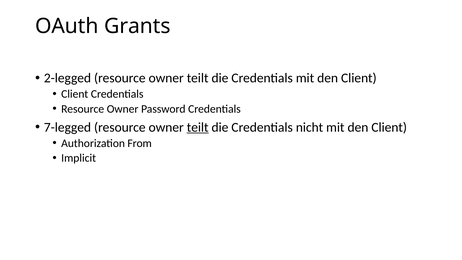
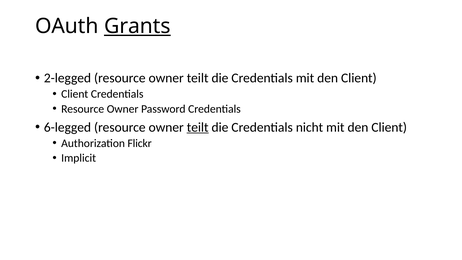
Grants underline: none -> present (137, 26)
7-legged: 7-legged -> 6-legged (67, 127)
From: From -> Flickr (140, 143)
